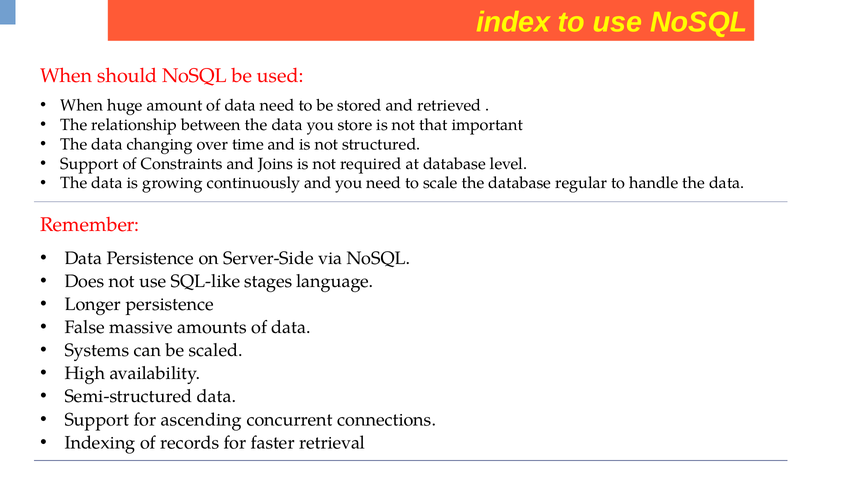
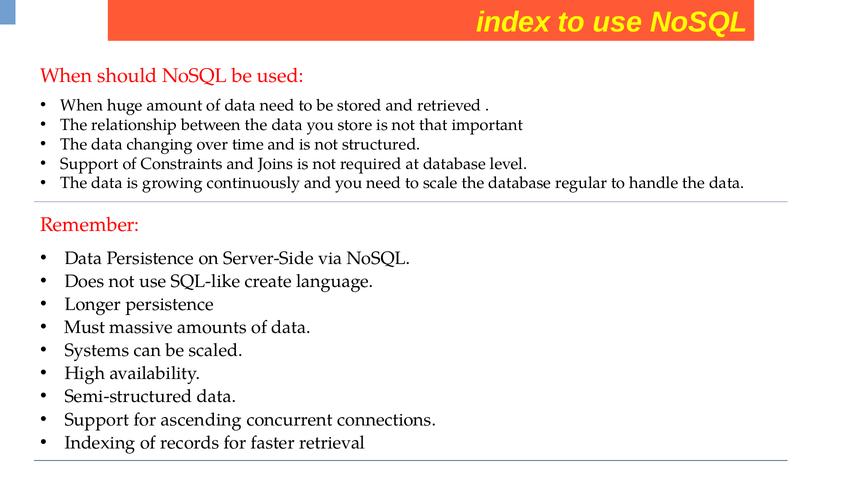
stages: stages -> create (268, 281)
False: False -> Must (85, 327)
